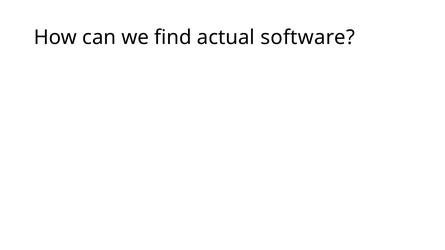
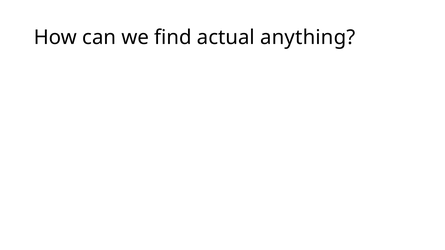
software: software -> anything (308, 37)
